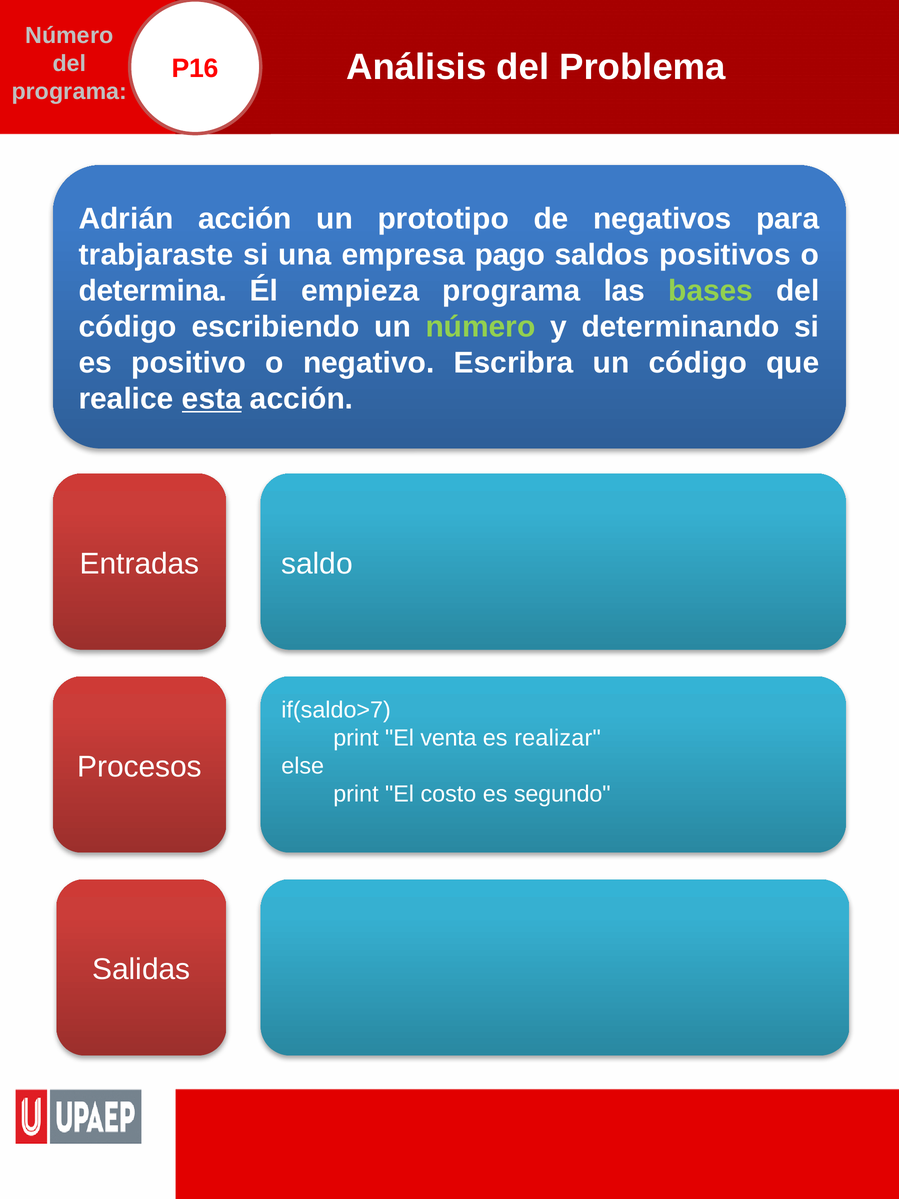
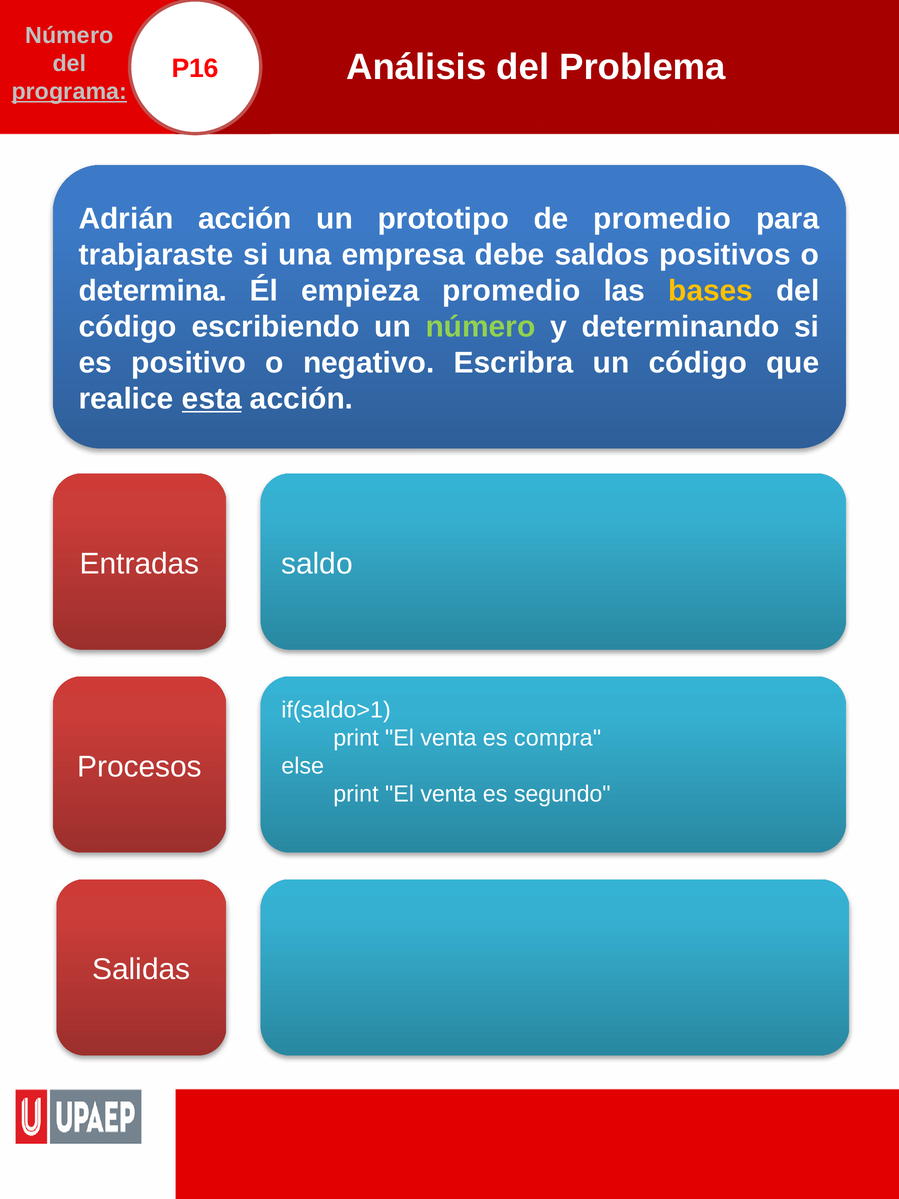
programa underline: none -> present (69, 92)
de negativos: negativos -> promedio (662, 219)
pago: pago -> debe (510, 255)
empieza programa: programa -> promedio (511, 291)
bases colour: light green -> yellow (711, 291)
if(saldo>7: if(saldo>7 -> if(saldo>1 (336, 710)
realizar: realizar -> compra (558, 738)
costo: costo -> venta (449, 794)
